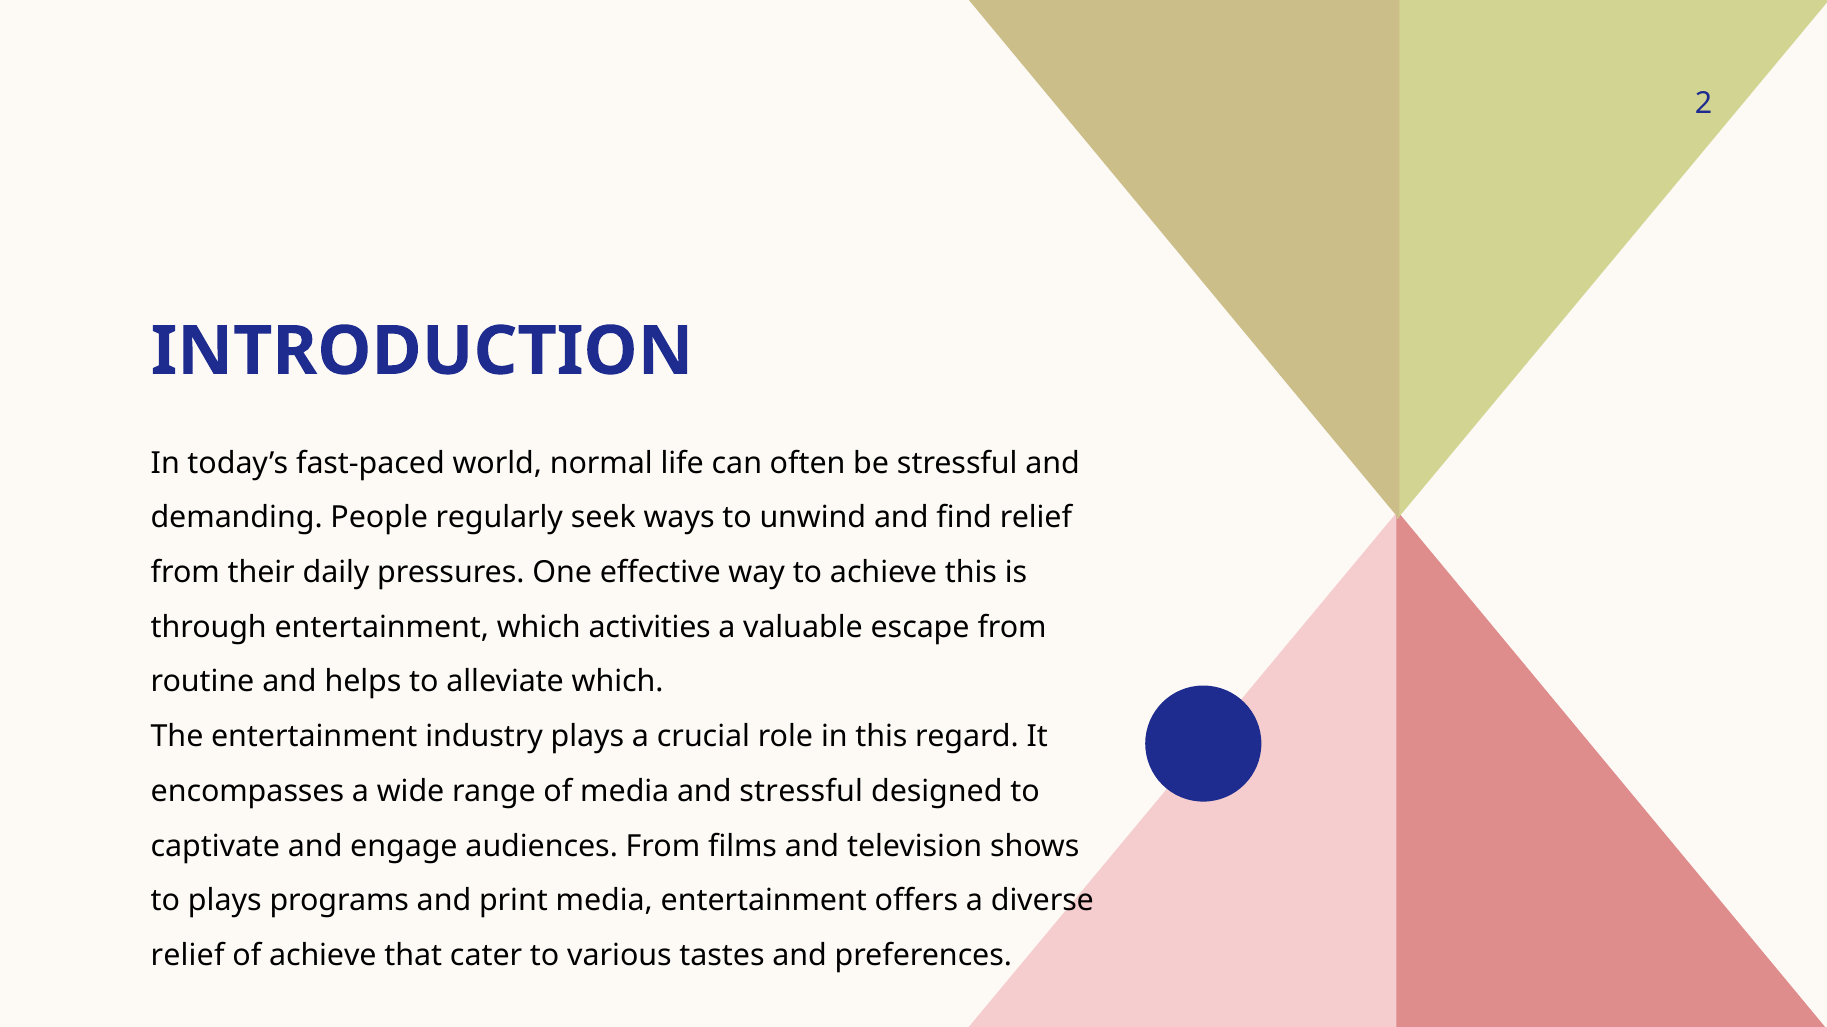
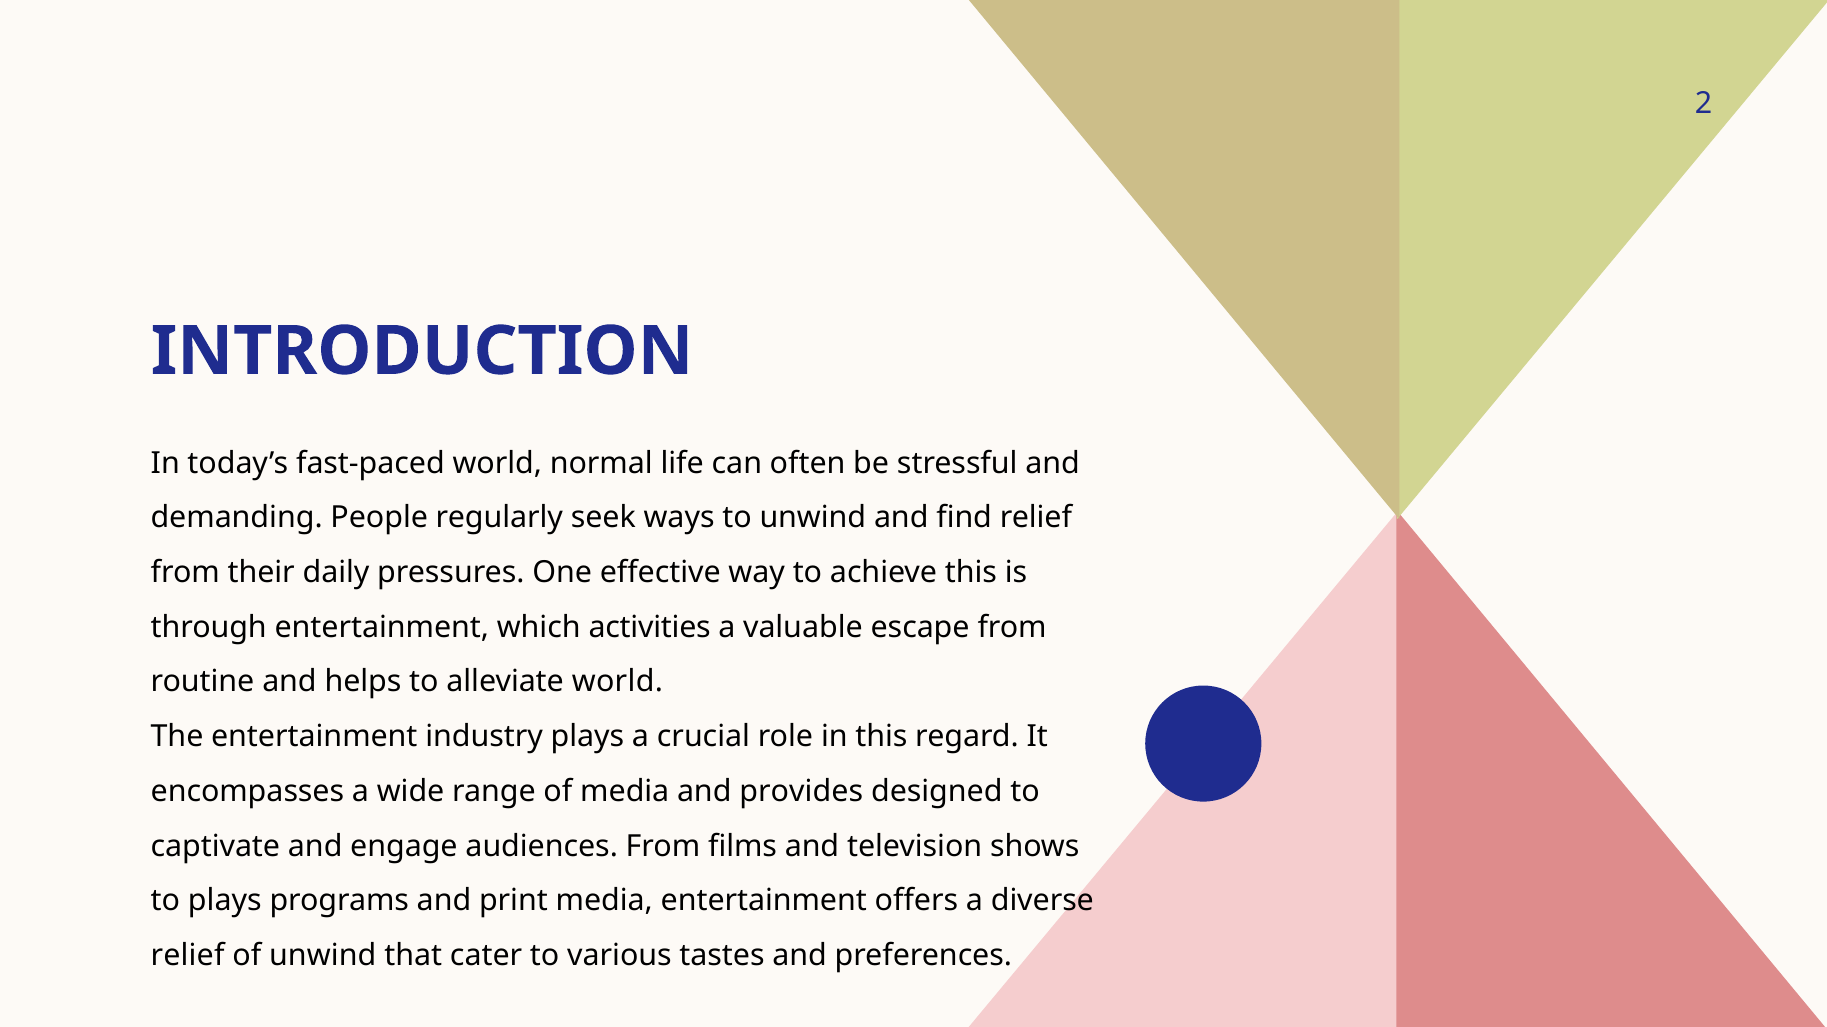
alleviate which: which -> world (617, 682)
and stressful: stressful -> provides (801, 792)
of achieve: achieve -> unwind (323, 956)
